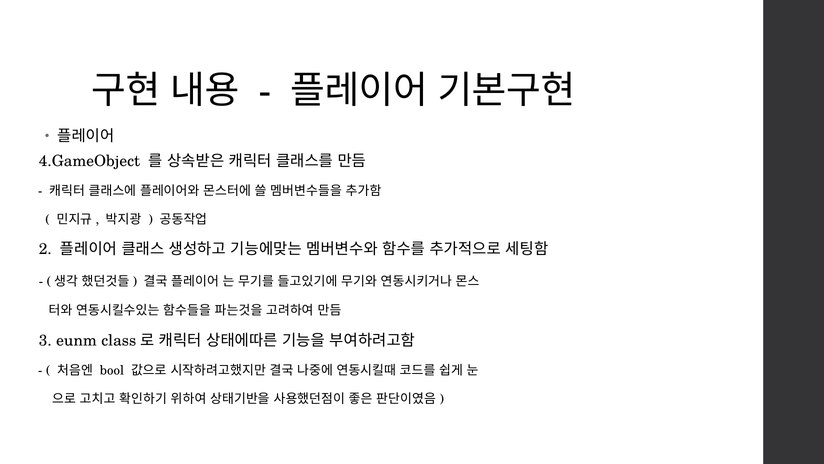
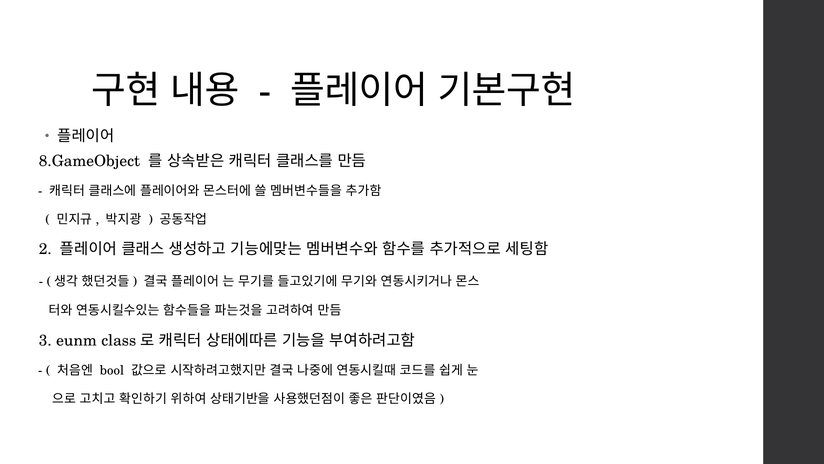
4.GameObject: 4.GameObject -> 8.GameObject (89, 161)
